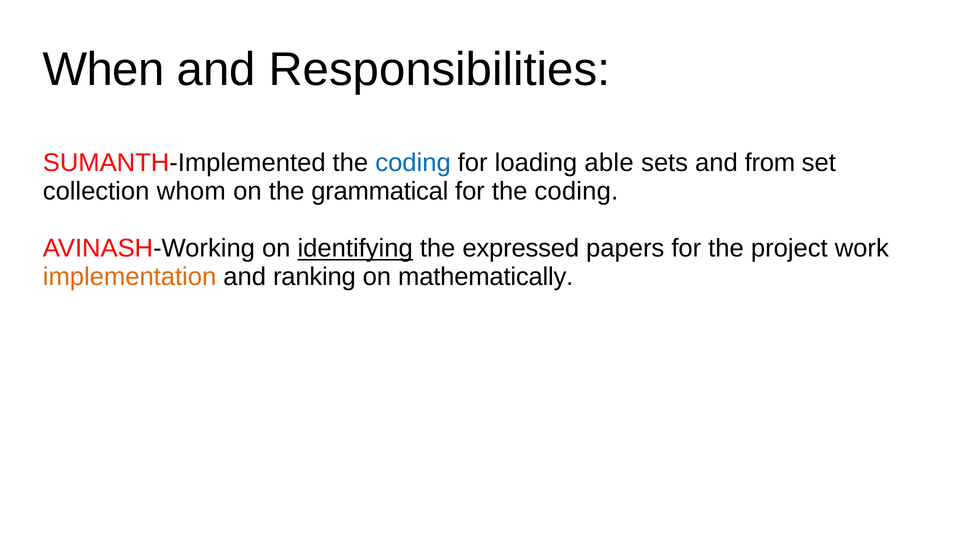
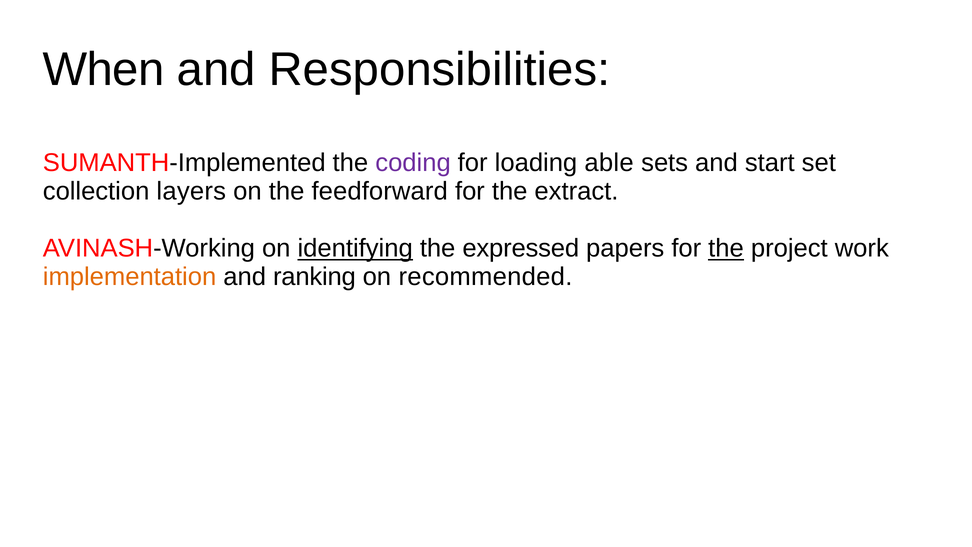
coding colour: blue -> purple (413, 163)
from: from -> start (770, 163)
whom: whom -> layers (191, 191)
grammatical: grammatical -> feedforward (380, 191)
for the coding: coding -> extract (576, 191)
the underline: none -> present (726, 248)
mathematically: mathematically -> recommended (485, 277)
